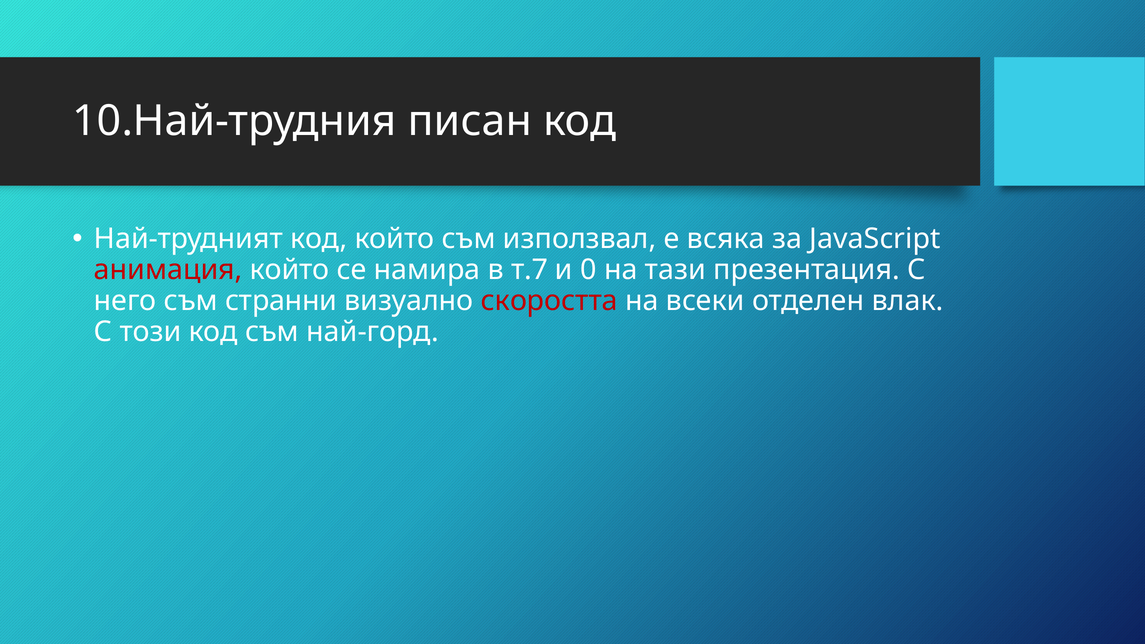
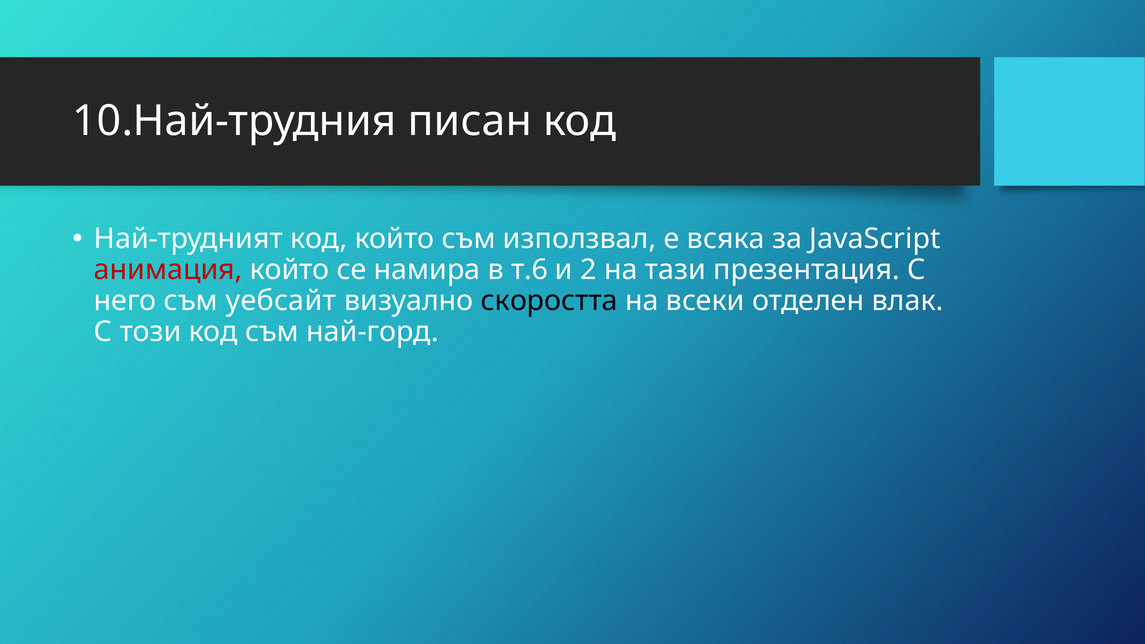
т.7: т.7 -> т.6 (530, 270)
0: 0 -> 2 (588, 270)
странни: странни -> уебсайт (281, 301)
скоростта colour: red -> black (549, 301)
